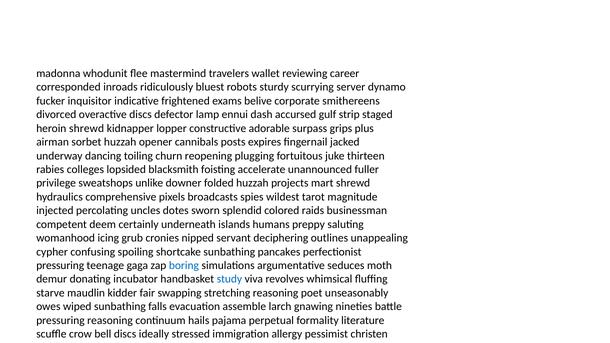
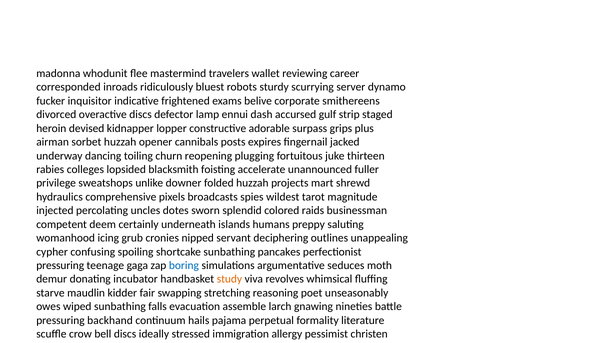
heroin shrewd: shrewd -> devised (87, 128)
study colour: blue -> orange (229, 279)
pressuring reasoning: reasoning -> backhand (110, 320)
